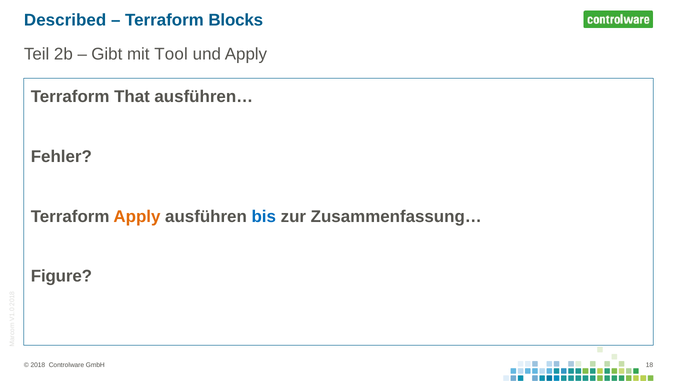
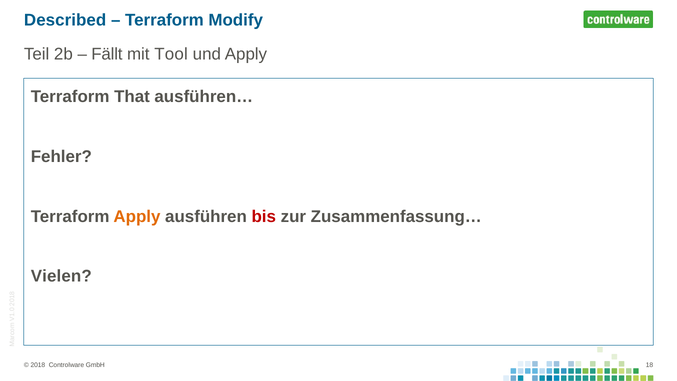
Blocks: Blocks -> Modify (236, 20)
Gibt: Gibt -> Fällt (107, 54)
bis colour: blue -> red (264, 216)
Figure: Figure -> Vielen (61, 276)
